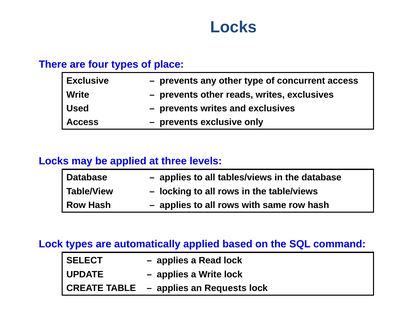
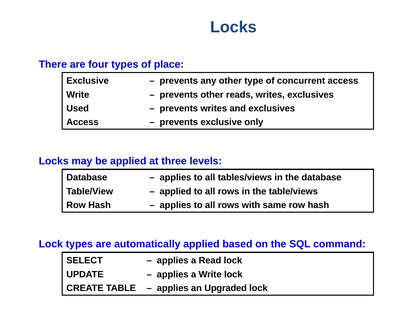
locking: locking -> applied (176, 192)
Requests: Requests -> Upgraded (226, 288)
